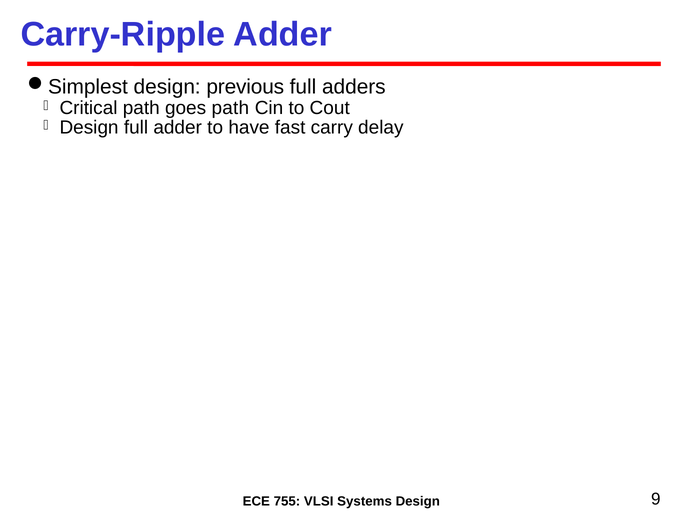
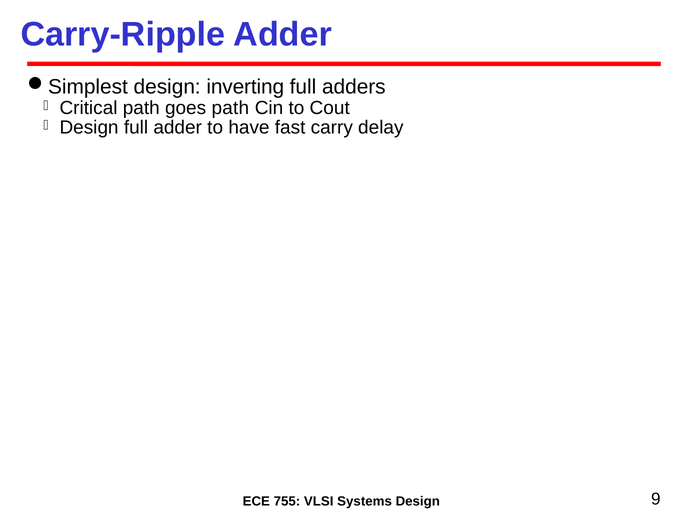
previous: previous -> inverting (245, 87)
